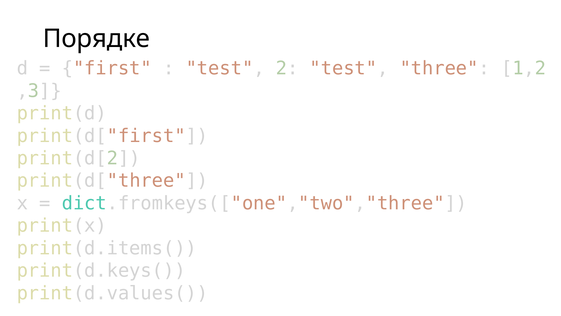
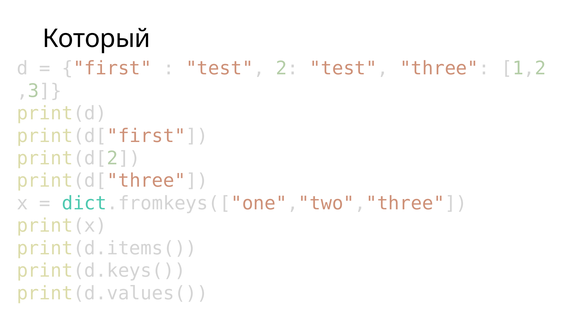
Порядке: Порядке -> Который (96, 39)
